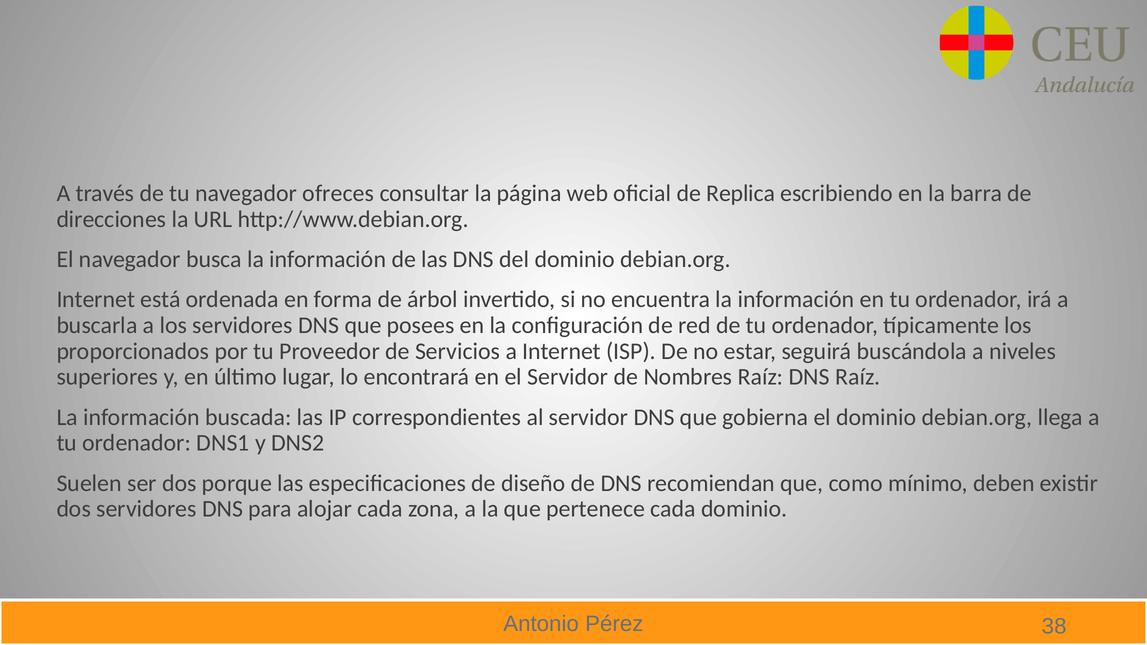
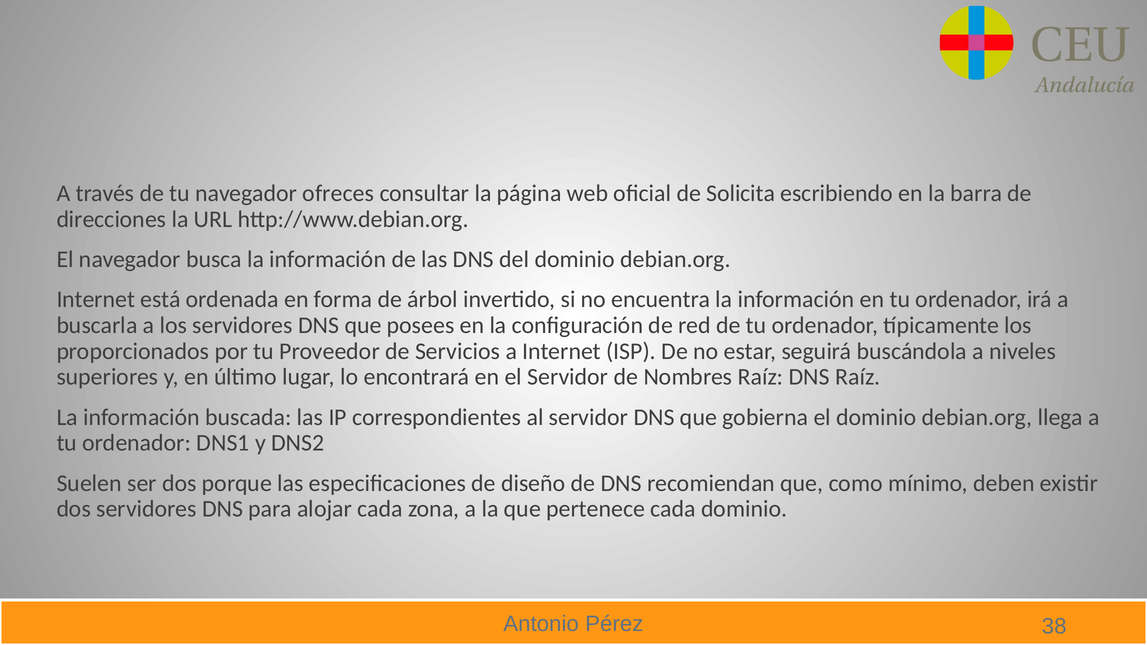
Replica: Replica -> Solicita (741, 193)
